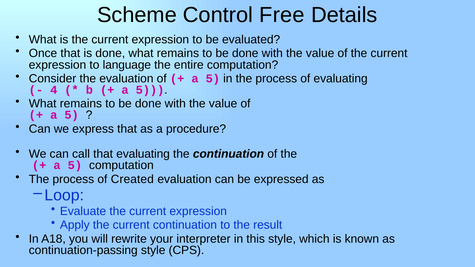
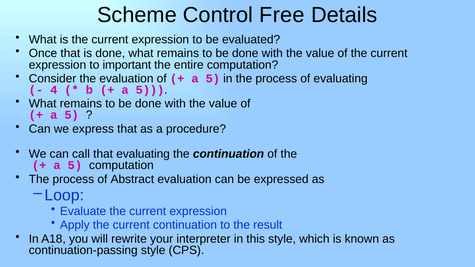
language: language -> important (127, 65)
Created: Created -> Abstract (132, 179)
